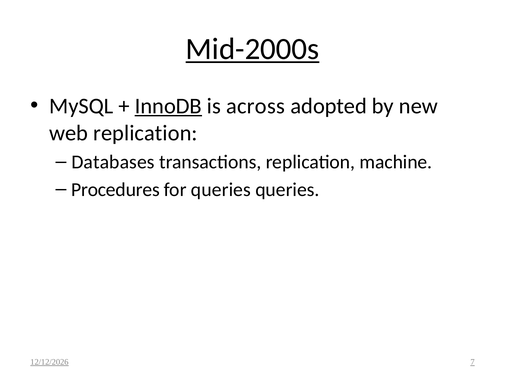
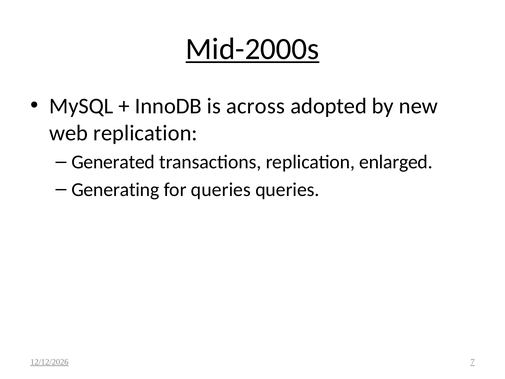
InnoDB underline: present -> none (168, 106)
Databases: Databases -> Generated (113, 162)
machine: machine -> enlarged (396, 162)
Procedures: Procedures -> Generating (115, 189)
